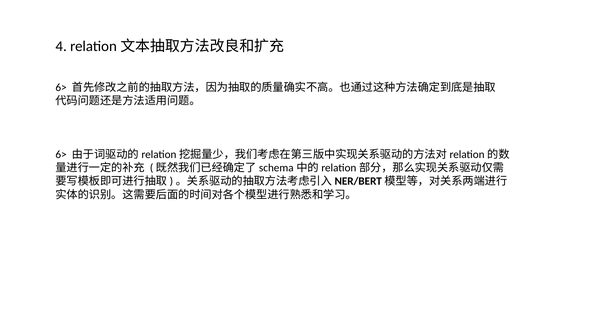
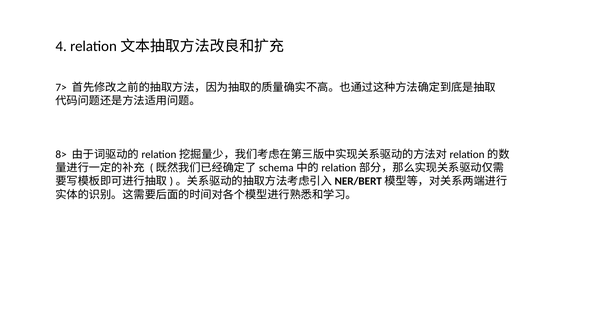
6>: 6> -> 7> (61, 87)
6>: 6> -> 8> (61, 154)
